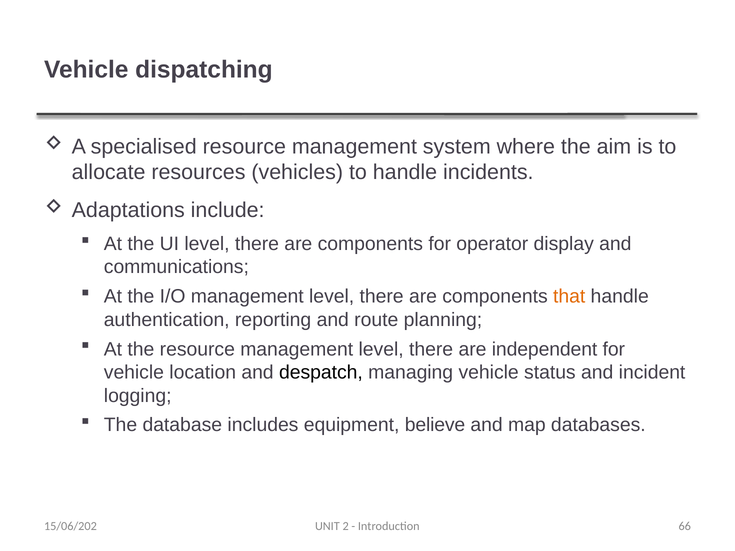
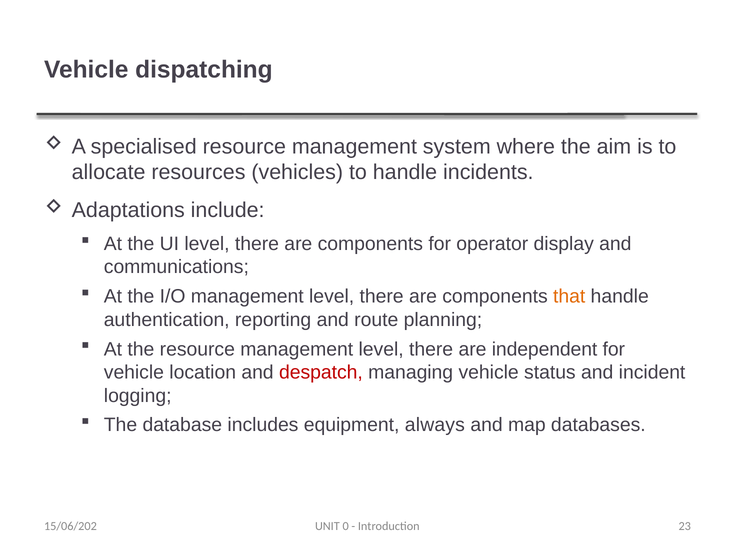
despatch colour: black -> red (321, 373)
believe: believe -> always (435, 425)
2: 2 -> 0 (346, 526)
66: 66 -> 23 (685, 526)
